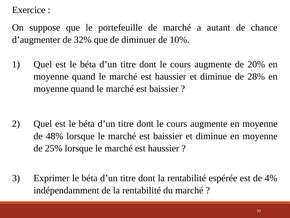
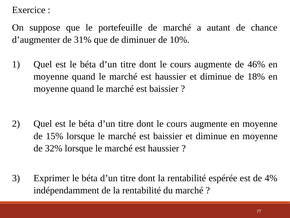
32%: 32% -> 31% (83, 40)
20%: 20% -> 46% (256, 64)
28%: 28% -> 18% (256, 77)
48%: 48% -> 15% (55, 136)
25%: 25% -> 32% (54, 149)
